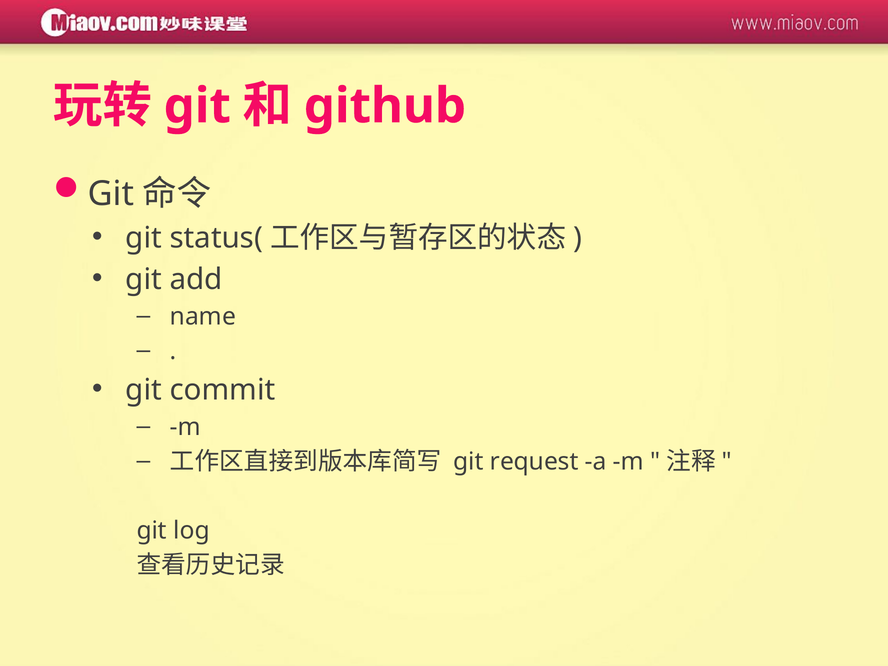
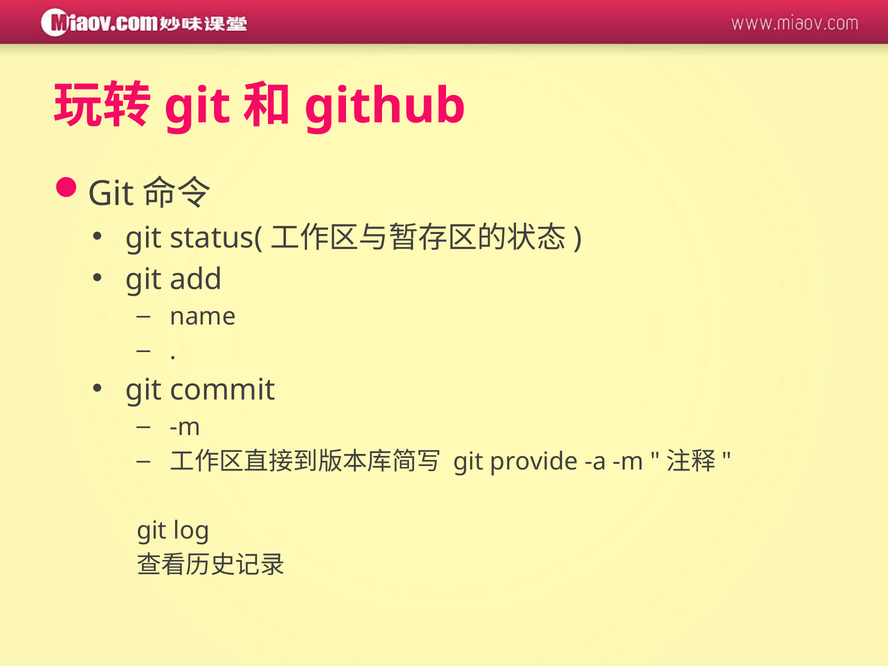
request: request -> provide (534, 461)
